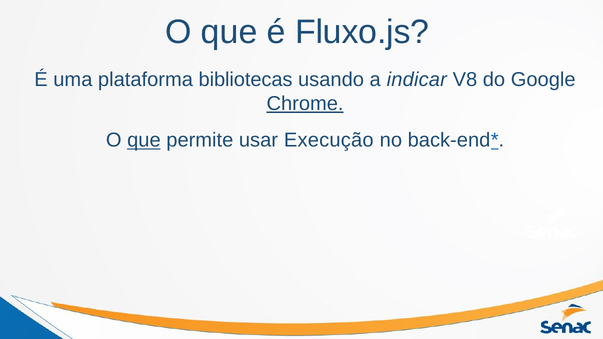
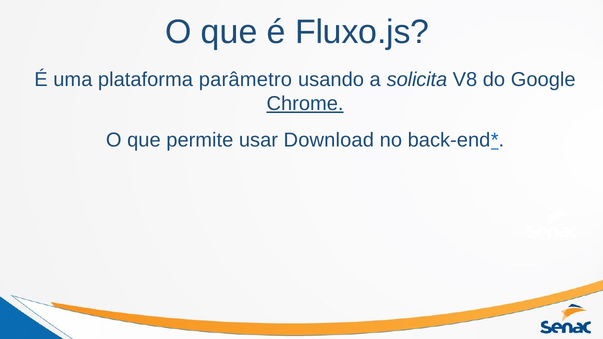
bibliotecas: bibliotecas -> parâmetro (245, 80)
indicar: indicar -> solicita (417, 80)
que underline: present -> none (144, 140)
Execução: Execução -> Download (329, 140)
